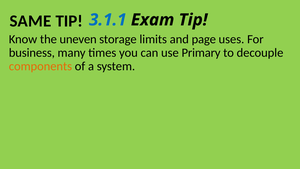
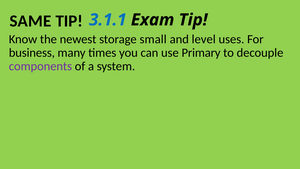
uneven: uneven -> newest (78, 39)
limits: limits -> small (153, 39)
page: page -> level (204, 39)
components colour: orange -> purple (40, 66)
